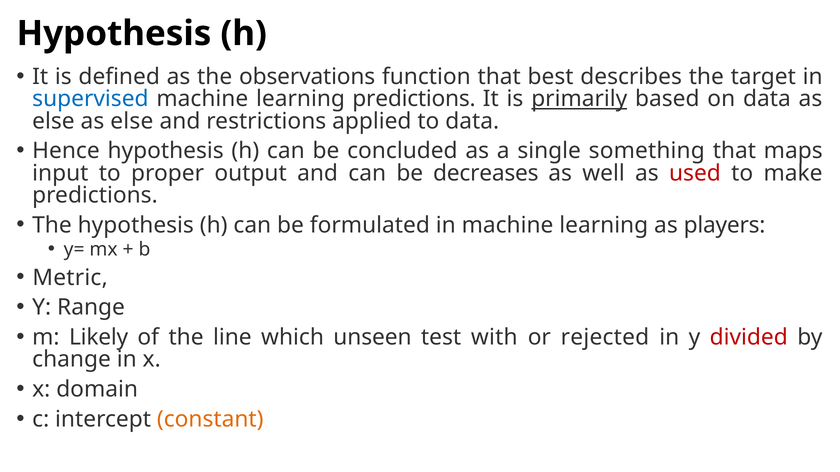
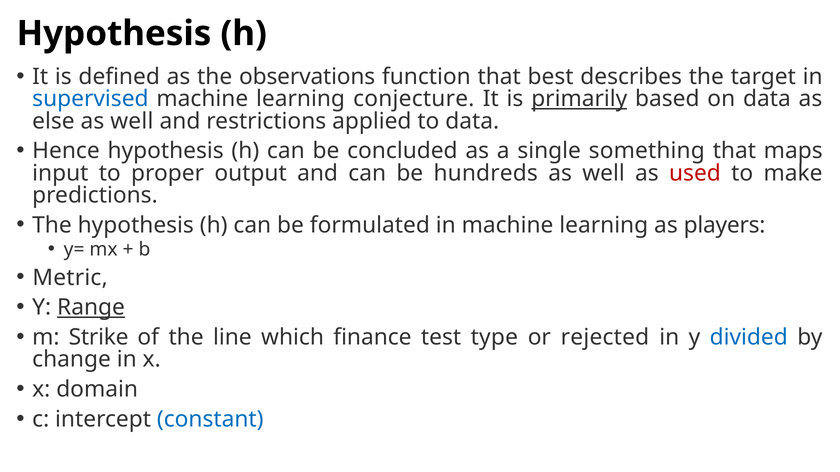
learning predictions: predictions -> conjecture (414, 99)
else: else -> well (132, 121)
decreases: decreases -> hundreds (486, 173)
Range underline: none -> present (91, 308)
Likely: Likely -> Strike (99, 338)
unseen: unseen -> finance (372, 338)
with: with -> type (494, 338)
divided colour: red -> blue (749, 338)
constant colour: orange -> blue (210, 420)
